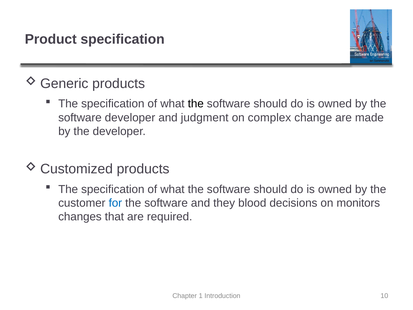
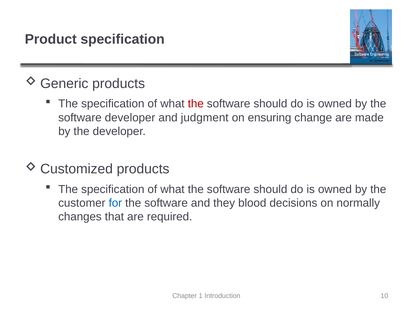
the colour: black -> red (196, 104)
complex: complex -> ensuring (270, 117)
monitors: monitors -> normally (358, 203)
